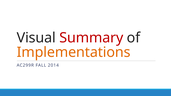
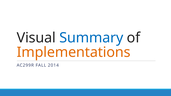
Summary colour: red -> blue (91, 38)
